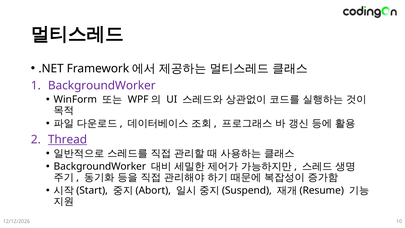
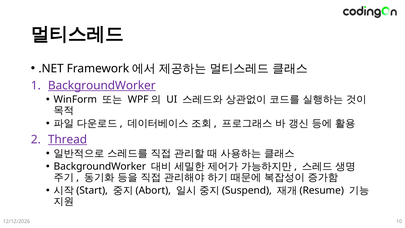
BackgroundWorker underline: none -> present (102, 85)
